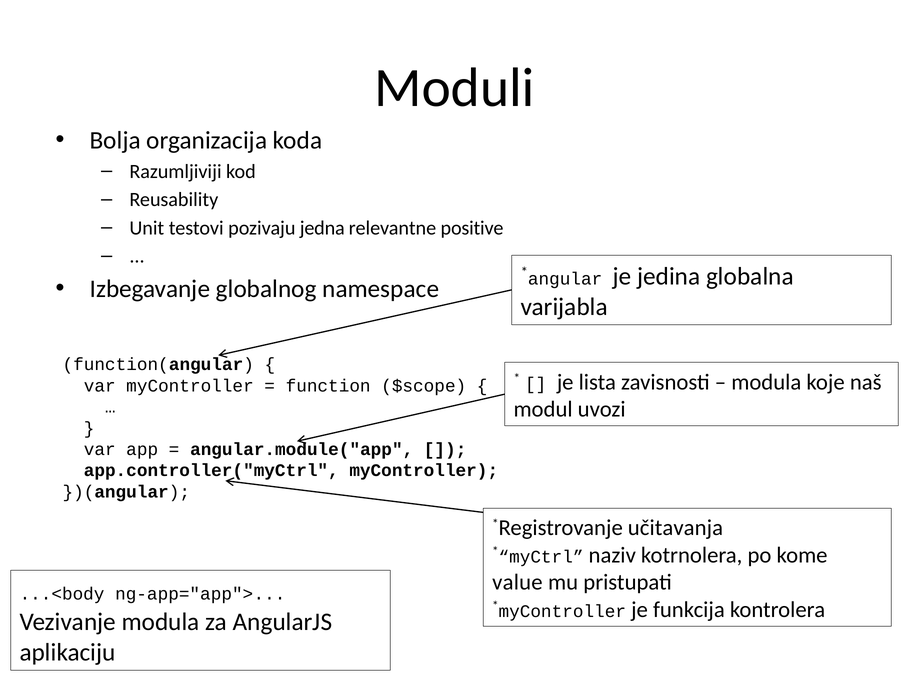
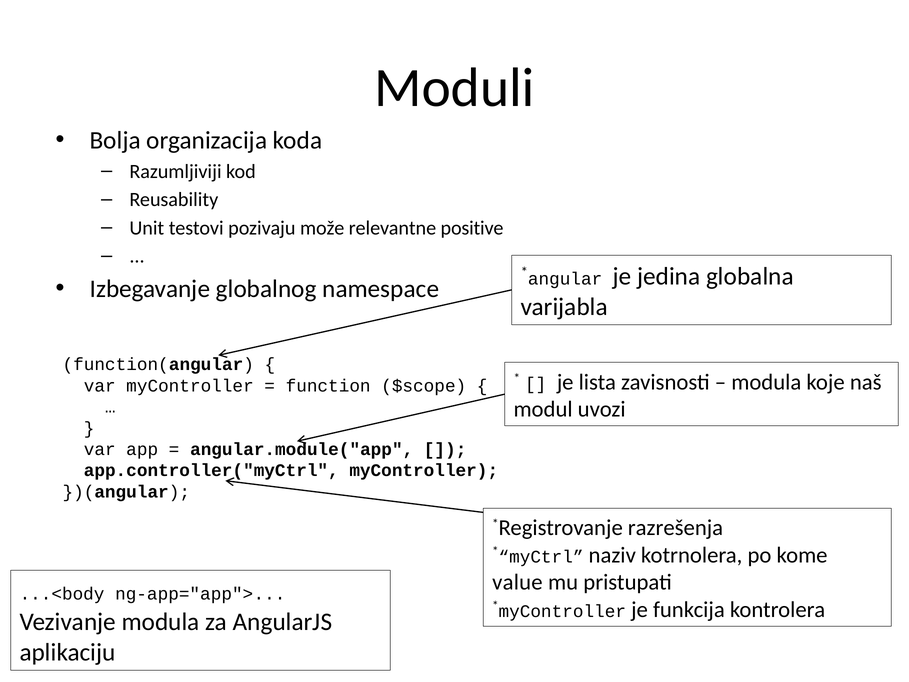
jedna: jedna -> može (322, 228)
učitavanja: učitavanja -> razrešenja (675, 528)
